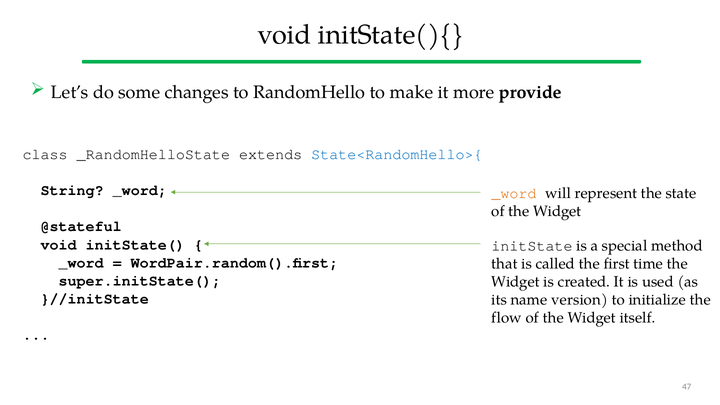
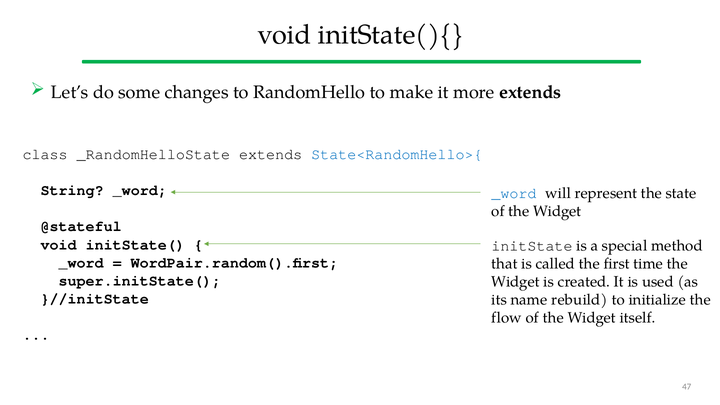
more provide: provide -> extends (530, 92)
_word colour: orange -> blue (514, 193)
version: version -> rebuild (580, 300)
